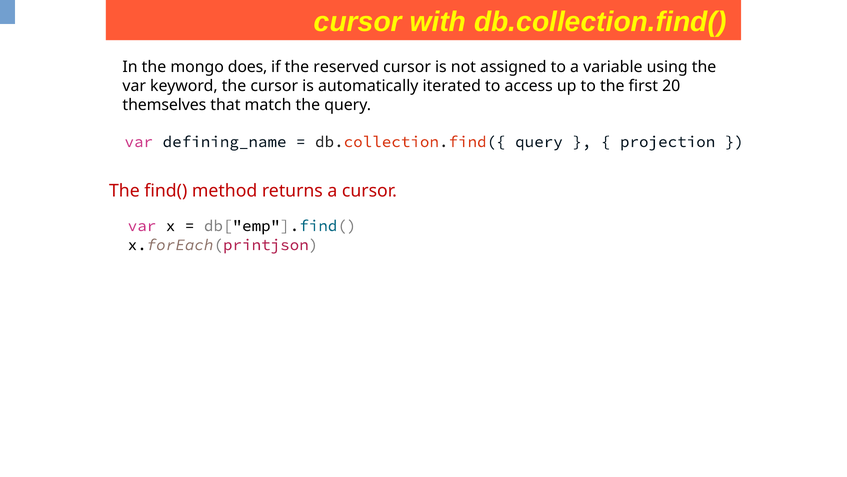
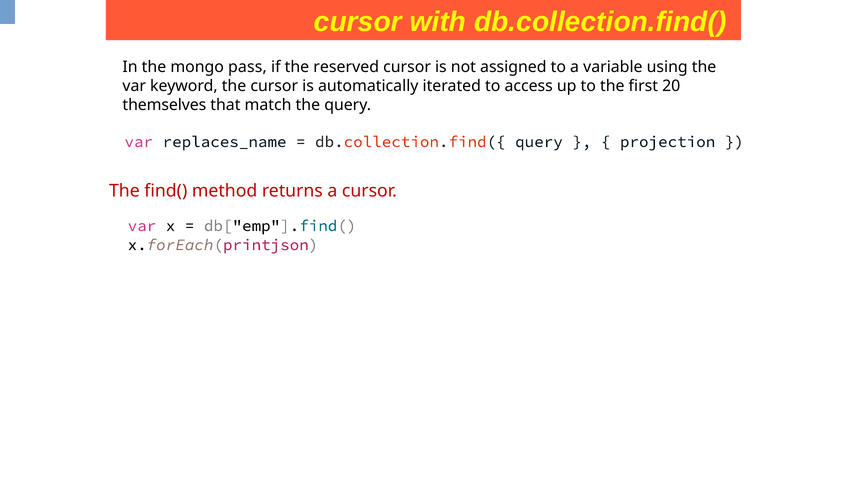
does: does -> pass (247, 67)
defining_name: defining_name -> replaces_name (225, 142)
